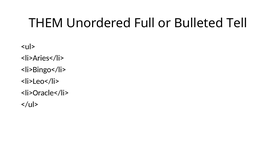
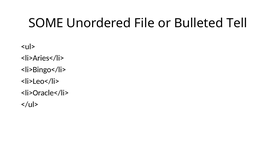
THEM: THEM -> SOME (46, 23)
Full: Full -> File (144, 23)
